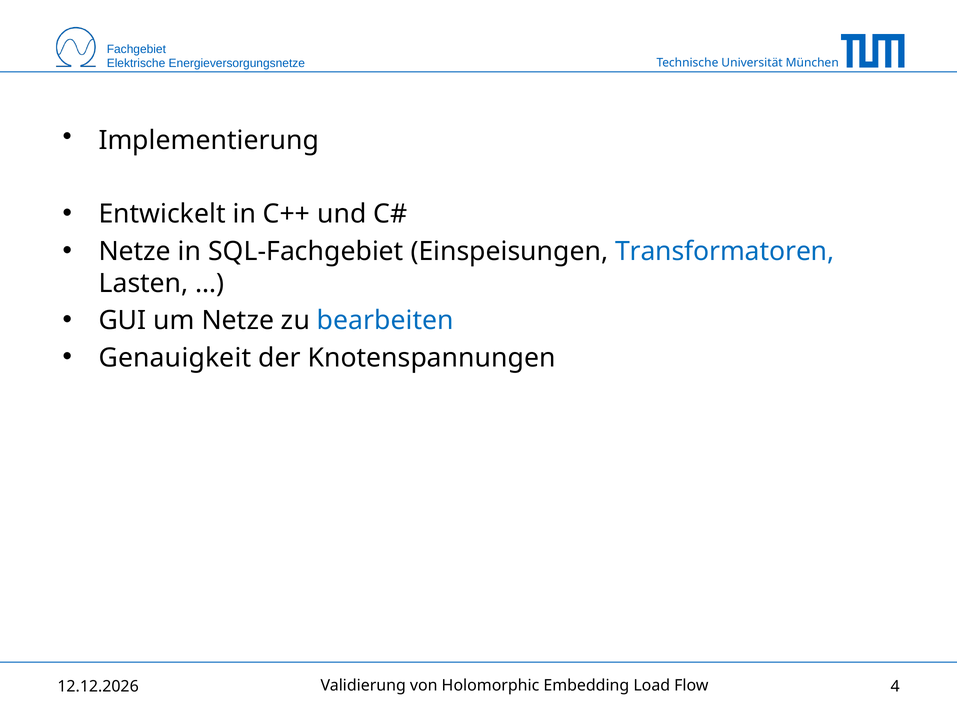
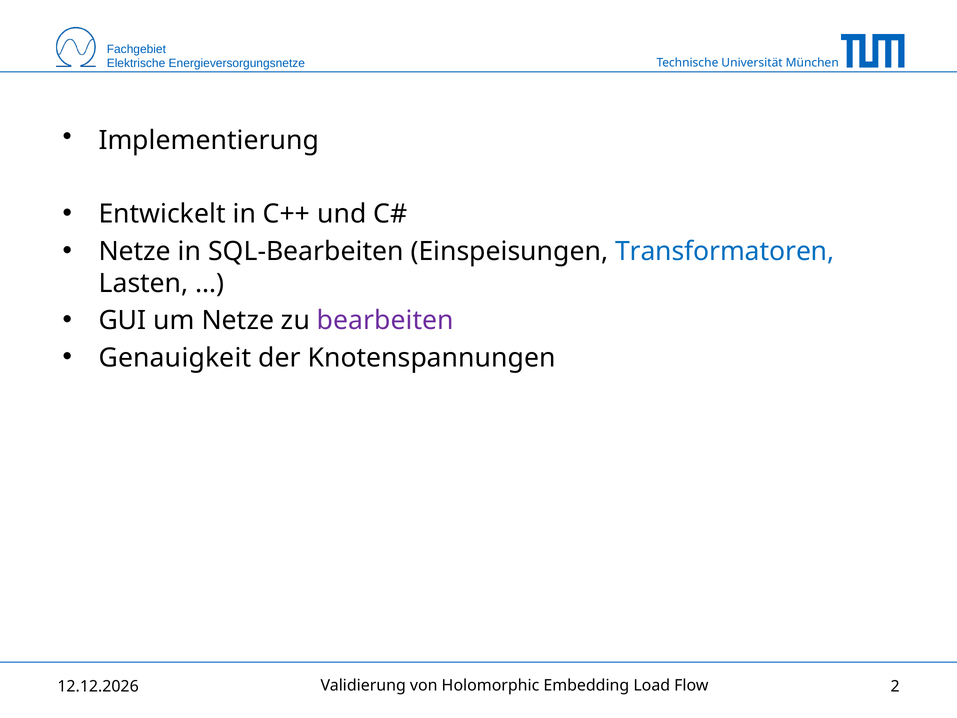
SQL-Fachgebiet: SQL-Fachgebiet -> SQL-Bearbeiten (306, 251)
bearbeiten colour: blue -> purple (385, 320)
4: 4 -> 2 (895, 686)
